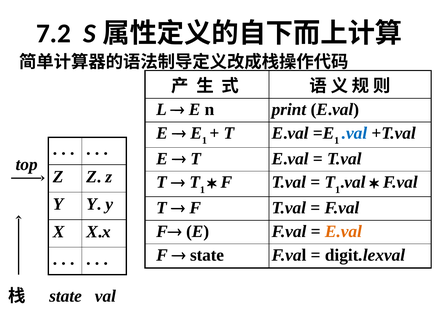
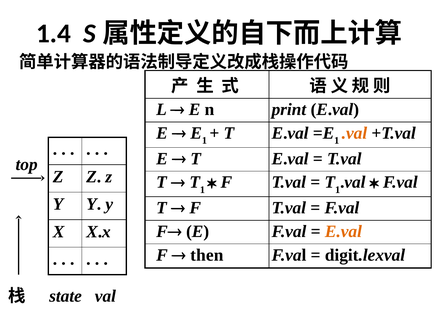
7.2: 7.2 -> 1.4 (53, 33)
.val colour: blue -> orange (354, 133)
state: state -> then (207, 255)
